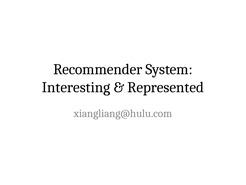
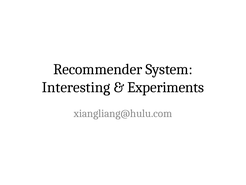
Represented: Represented -> Experiments (166, 87)
